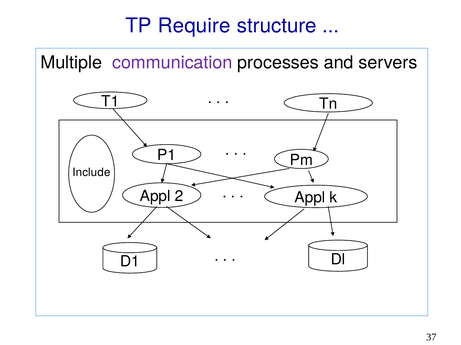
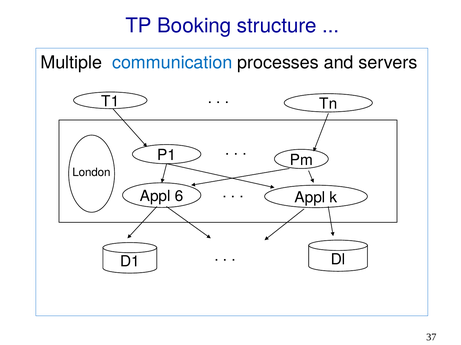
Require: Require -> Booking (194, 26)
communication colour: purple -> blue (172, 63)
Include: Include -> London (92, 173)
2: 2 -> 6 (179, 197)
